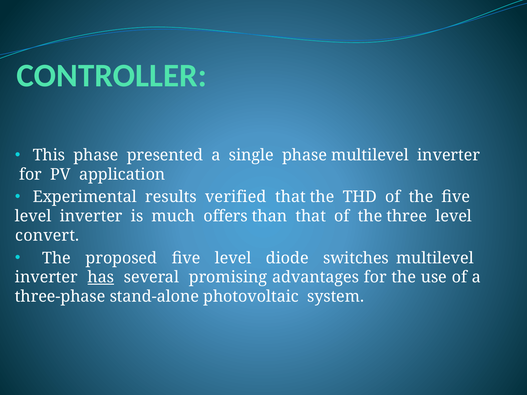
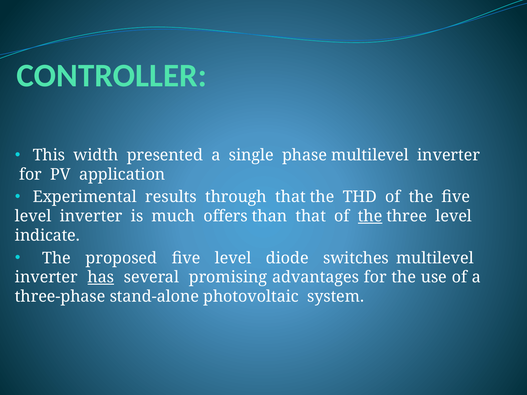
This phase: phase -> width (96, 155)
verified: verified -> through (236, 197)
the underline: none -> present (370, 216)
convert: convert -> indicate (47, 236)
